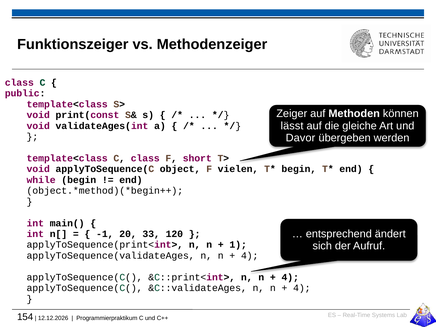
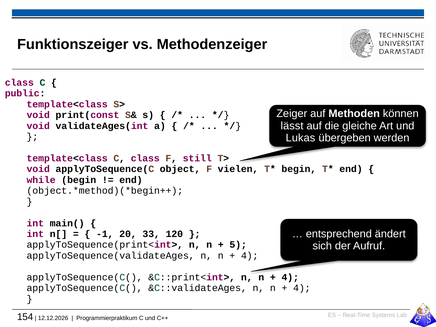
Davor: Davor -> Lukas (300, 138)
short: short -> still (197, 158)
1: 1 -> 5 (238, 245)
